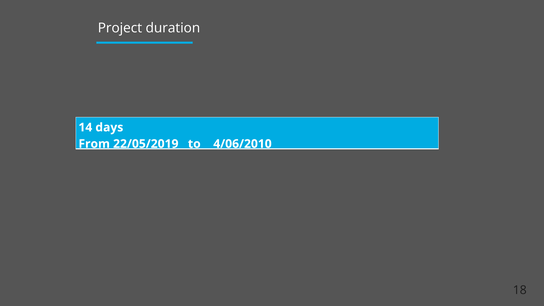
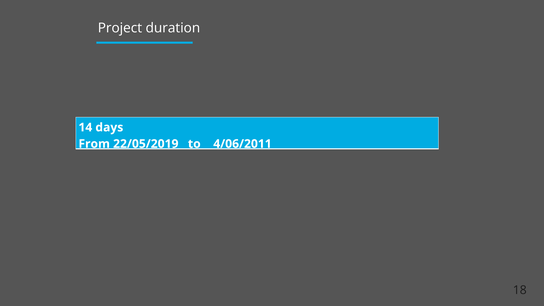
4/06/2010: 4/06/2010 -> 4/06/2011 (242, 144)
